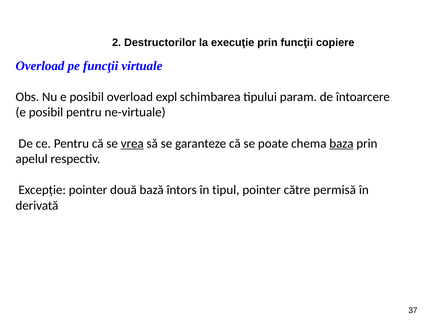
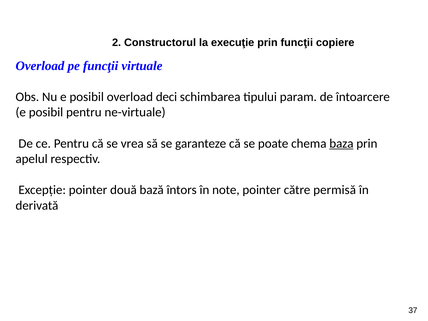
Destructorilor: Destructorilor -> Constructorul (160, 43)
expl: expl -> deci (166, 97)
vrea underline: present -> none (132, 143)
tipul: tipul -> note (226, 190)
